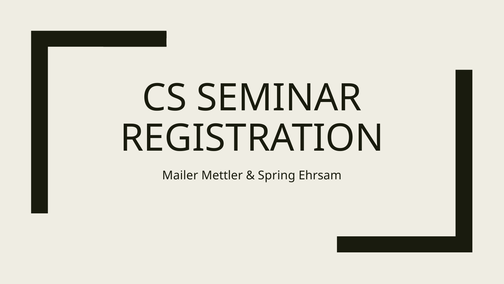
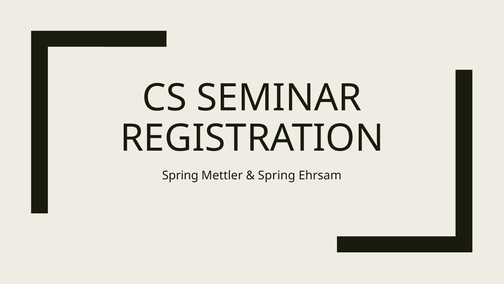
Mailer: Mailer -> Spring (180, 175)
